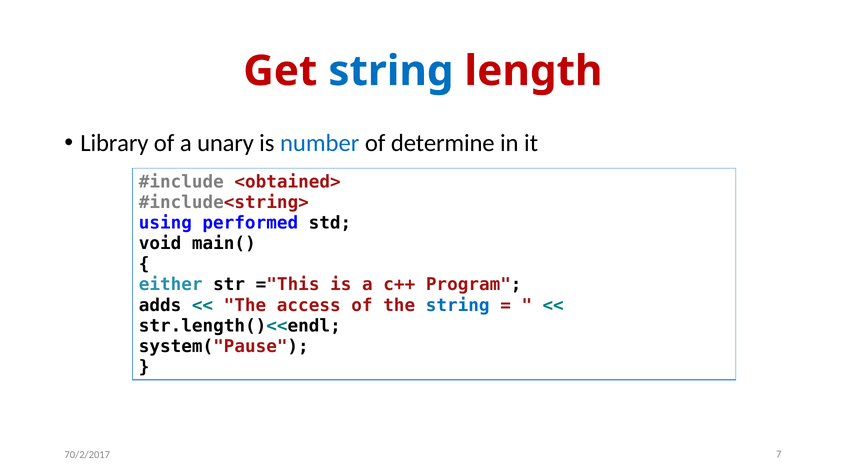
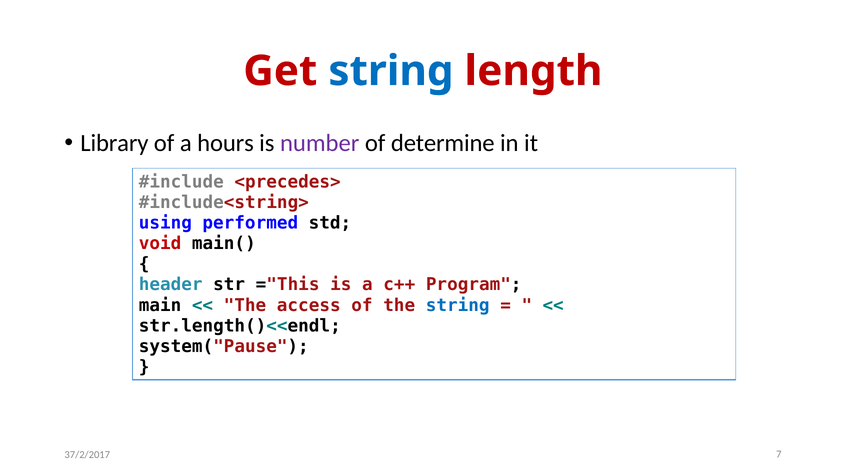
unary: unary -> hours (226, 143)
number colour: blue -> purple (320, 143)
<obtained>: <obtained> -> <precedes> (288, 182)
void colour: black -> red (160, 244)
either: either -> header (171, 285)
adds: adds -> main (160, 305)
70/2/2017: 70/2/2017 -> 37/2/2017 (87, 454)
